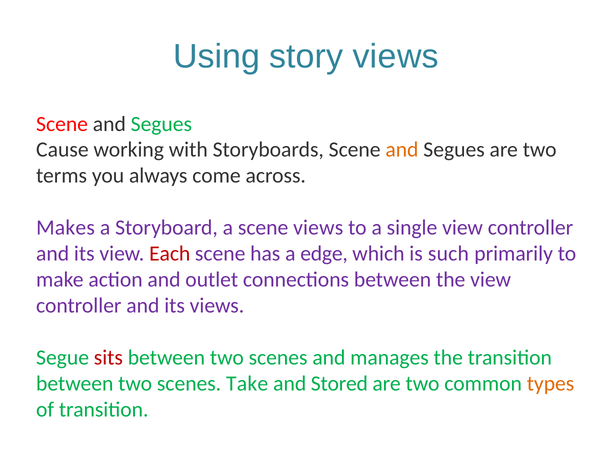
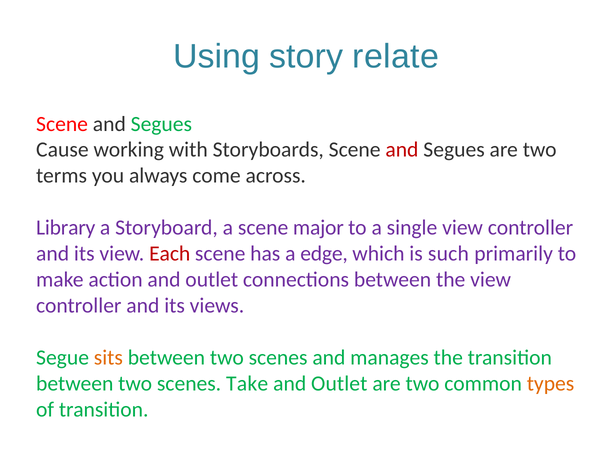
story views: views -> relate (396, 56)
and colour: orange -> red (402, 150)
Makes: Makes -> Library (66, 228)
scene views: views -> major (318, 228)
sits colour: red -> orange (108, 357)
Stored: Stored -> Outlet (339, 383)
